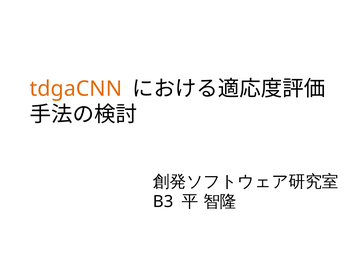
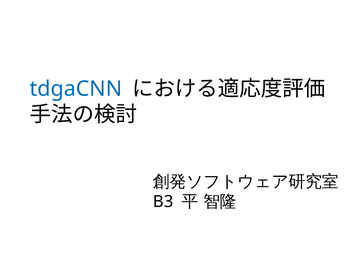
tdgaCNN colour: orange -> blue (76, 89)
